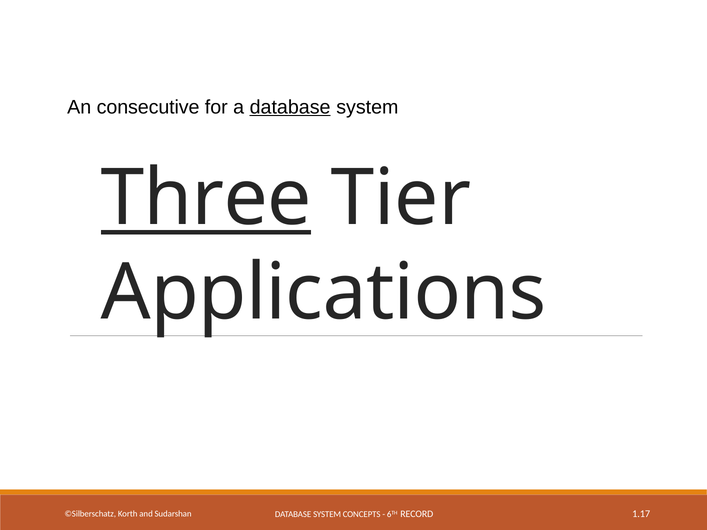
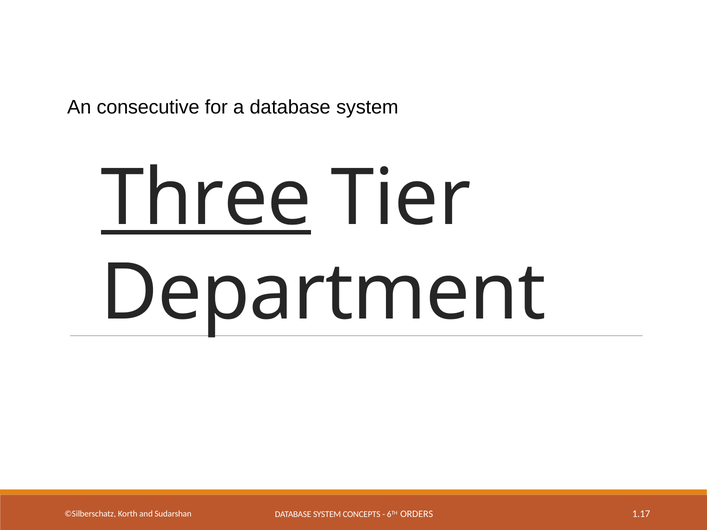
database underline: present -> none (290, 107)
Applications: Applications -> Department (324, 293)
RECORD: RECORD -> ORDERS (417, 514)
